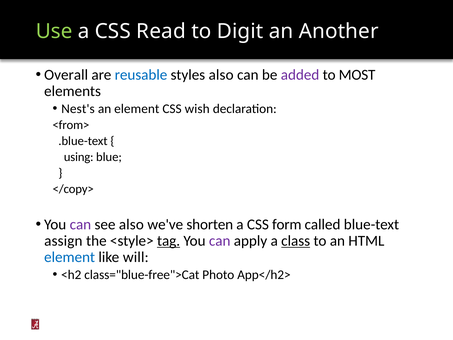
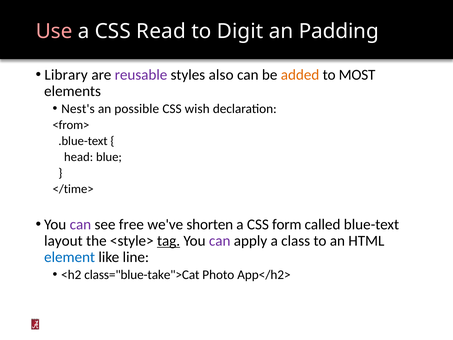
Use colour: light green -> pink (54, 31)
Another: Another -> Padding (339, 31)
Overall: Overall -> Library (66, 75)
reusable colour: blue -> purple (141, 75)
added colour: purple -> orange (300, 75)
an element: element -> possible (137, 109)
using: using -> head (79, 157)
</copy>: </copy> -> </time> (73, 189)
see also: also -> free (131, 224)
assign: assign -> layout (63, 241)
class underline: present -> none (296, 241)
will: will -> line (136, 257)
class="blue-free">Cat: class="blue-free">Cat -> class="blue-take">Cat (142, 275)
